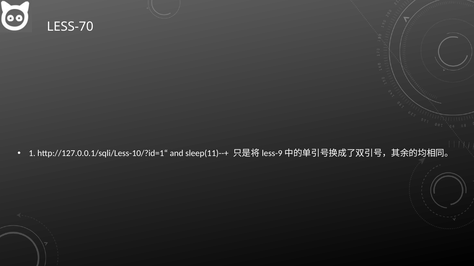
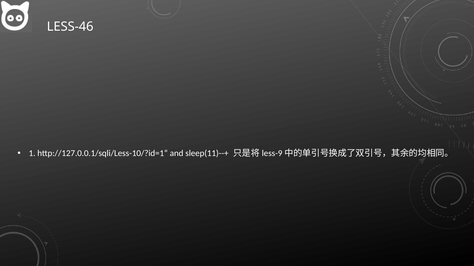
LESS-70: LESS-70 -> LESS-46 (70, 27)
